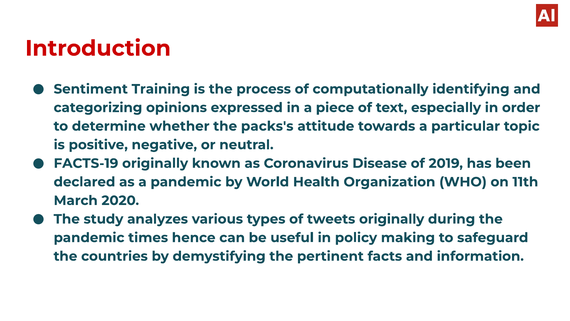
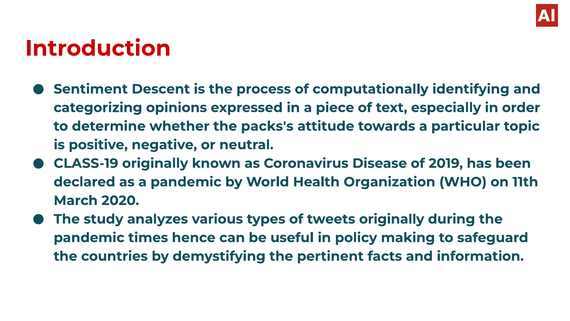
Training: Training -> Descent (161, 89)
FACTS-19: FACTS-19 -> CLASS-19 (86, 163)
